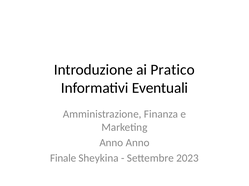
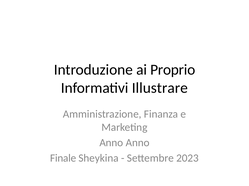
Pratico: Pratico -> Proprio (173, 70)
Eventuali: Eventuali -> Illustrare (160, 88)
